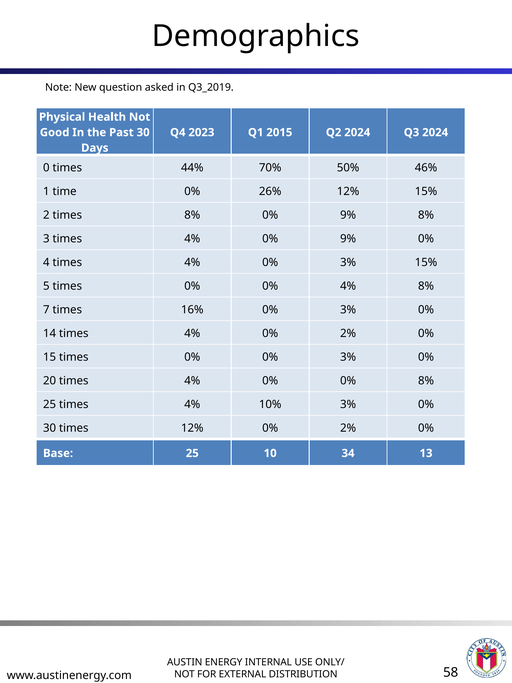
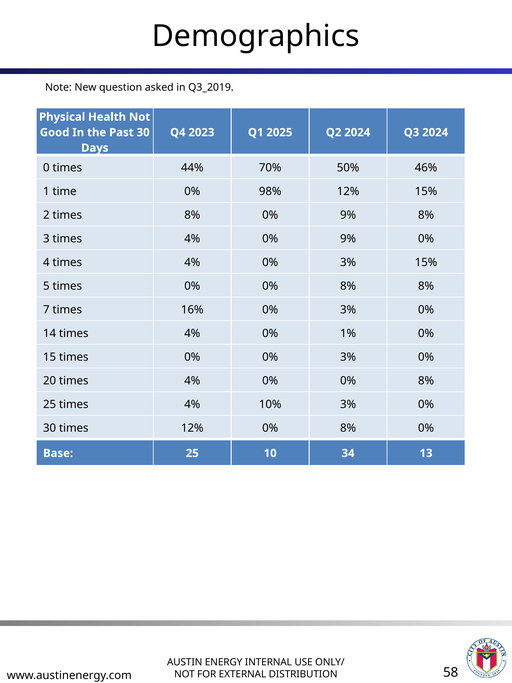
2015: 2015 -> 2025 (279, 132)
26%: 26% -> 98% (270, 191)
times 0% 0% 4%: 4% -> 8% (348, 286)
4% 0% 2%: 2% -> 1% (348, 333)
12% 0% 2%: 2% -> 8% (348, 428)
